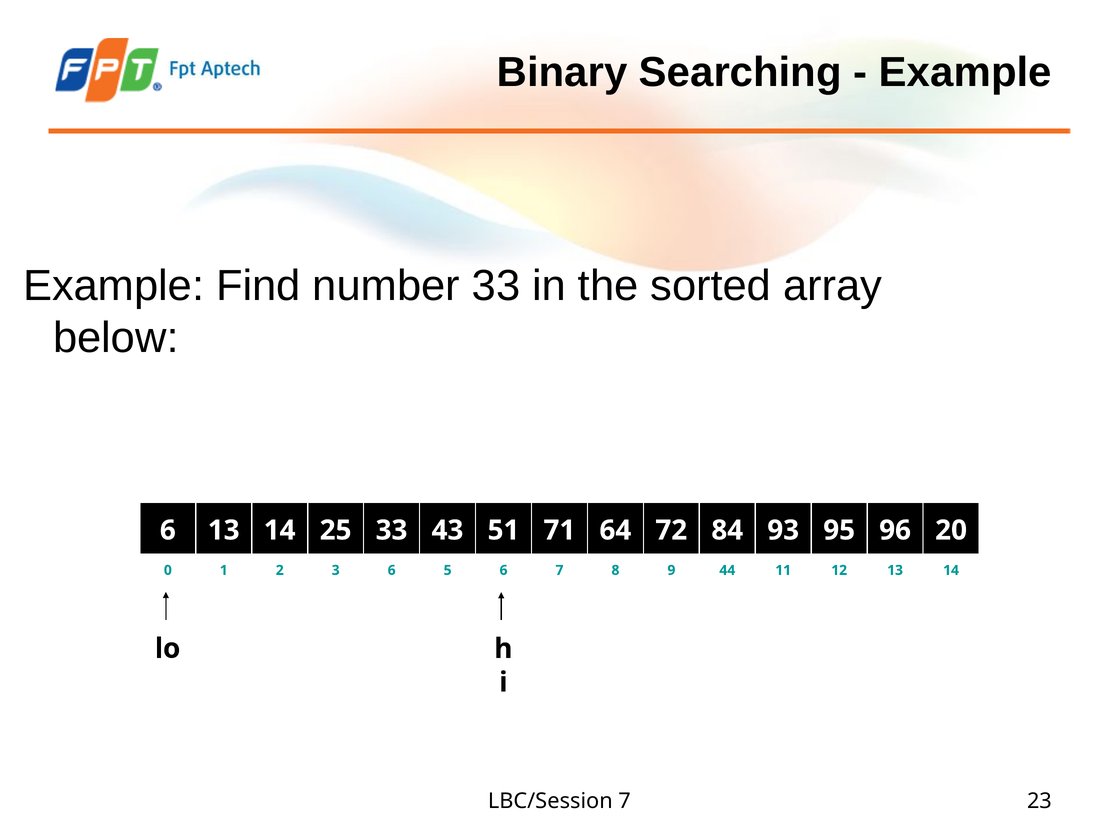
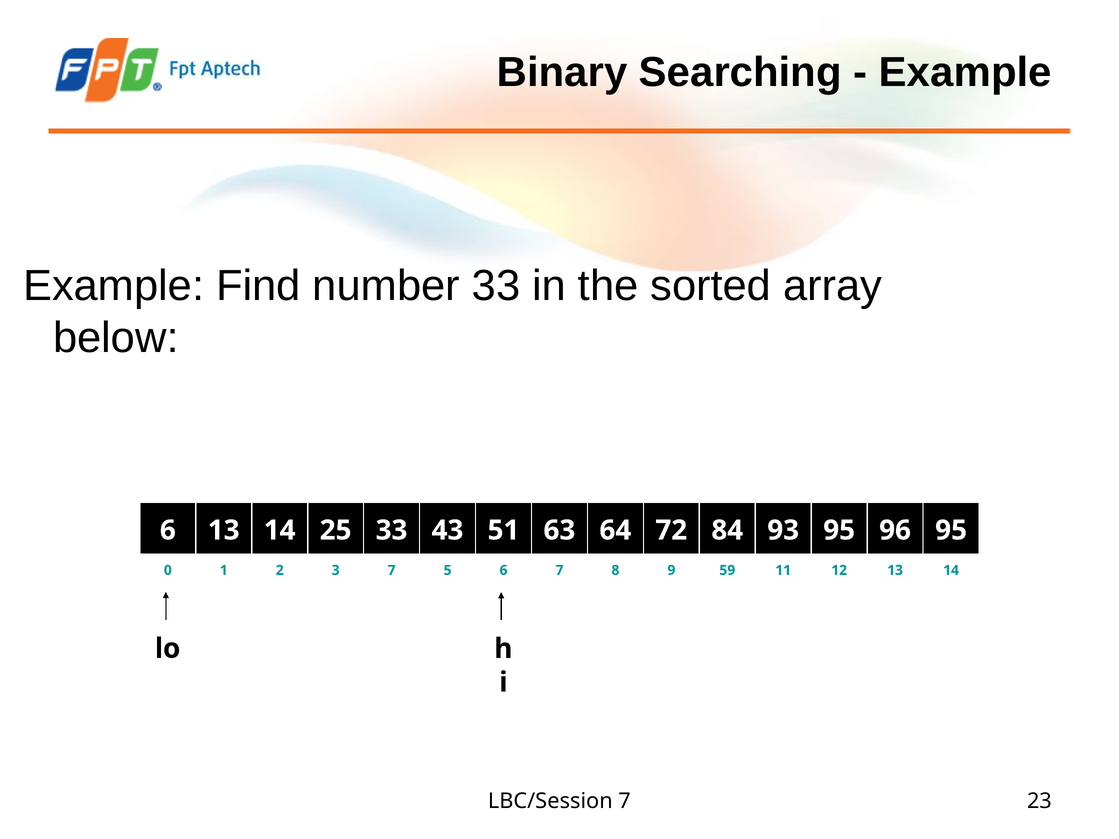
71: 71 -> 63 (559, 530)
95 20: 20 -> 95 (951, 530)
3 6: 6 -> 7 (392, 570)
44: 44 -> 59 (727, 570)
